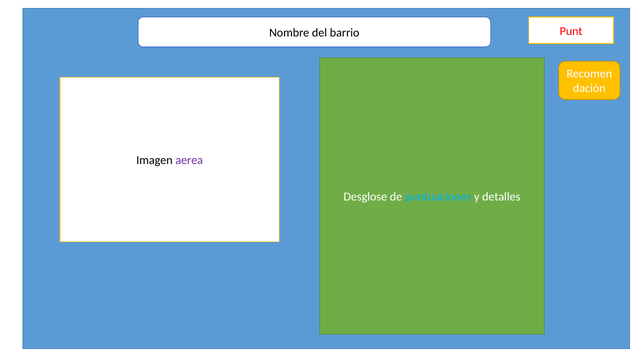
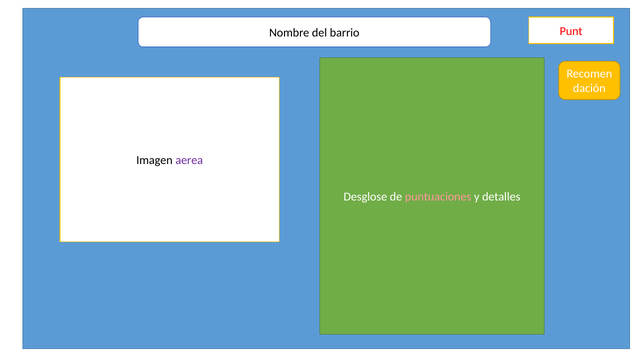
puntuaciones colour: light blue -> pink (438, 197)
